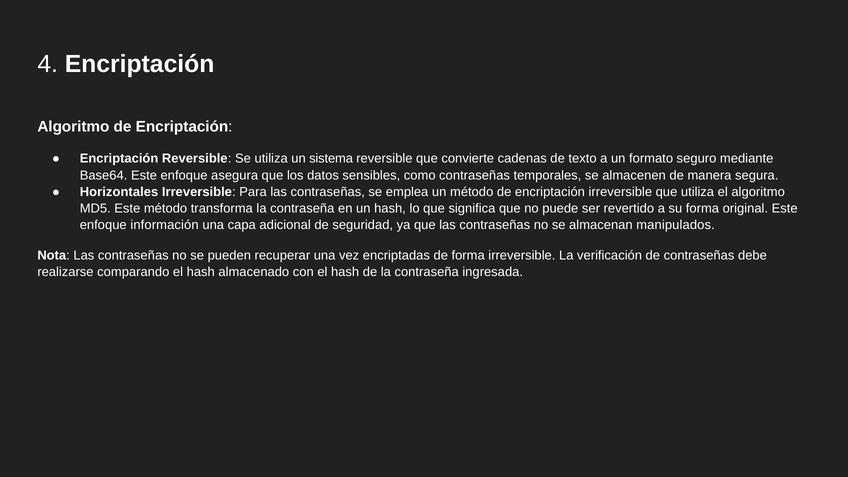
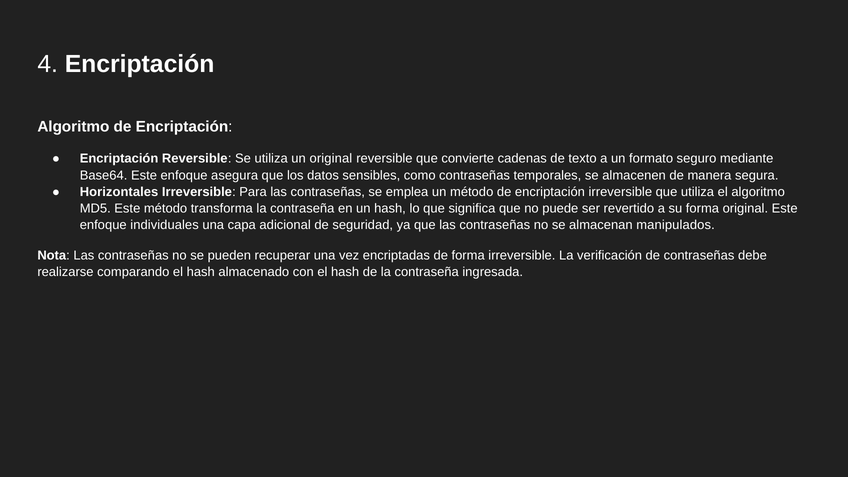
un sistema: sistema -> original (331, 159)
información: información -> individuales (165, 225)
